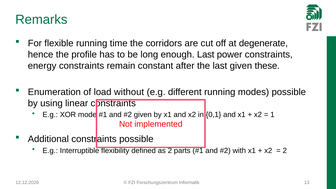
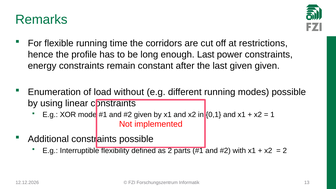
degenerate: degenerate -> restrictions (263, 43)
given these: these -> given (267, 66)
